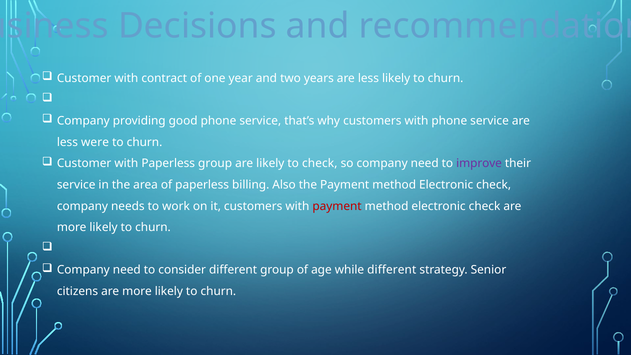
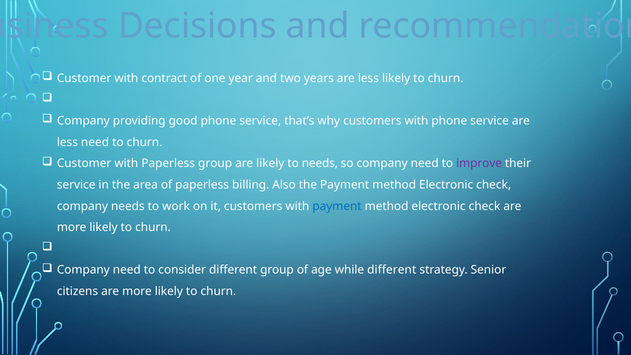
less were: were -> need (95, 142)
to check: check -> needs (320, 164)
payment colour: red -> blue (337, 206)
